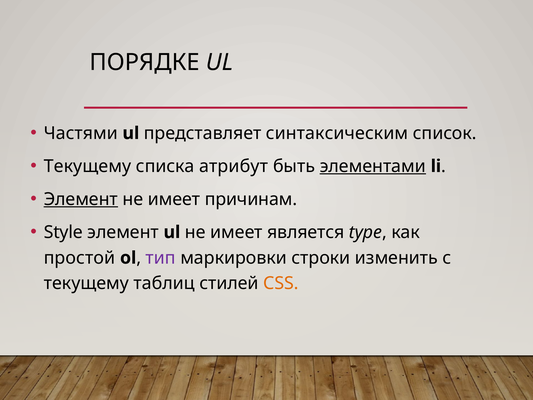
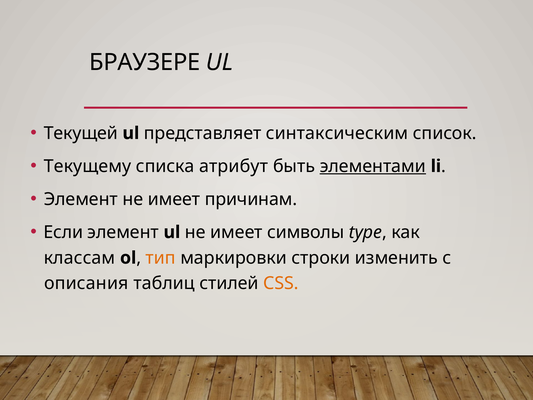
ПОРЯДКЕ: ПОРЯДКЕ -> БРАУЗЕРЕ (145, 62)
Частями: Частями -> Текущей (81, 133)
Элемент underline: present -> none (81, 199)
Style: Style -> Если (63, 232)
является: является -> символы (306, 232)
простой: простой -> классам (79, 258)
тип colour: purple -> orange (161, 258)
текущему: текущему -> описания (86, 283)
